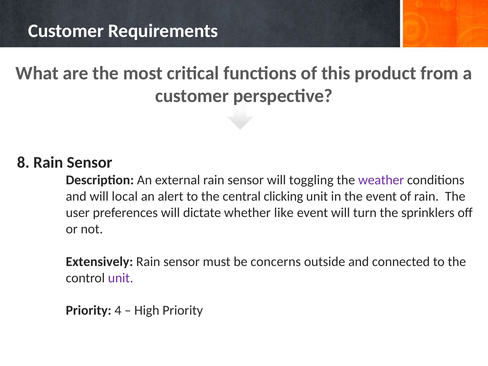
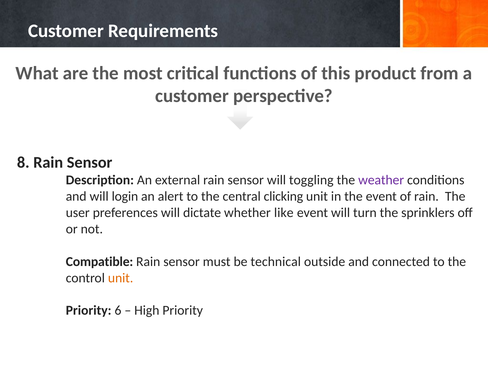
local: local -> login (125, 196)
Extensively: Extensively -> Compatible (100, 262)
concerns: concerns -> technical (276, 262)
unit colour: purple -> orange (121, 278)
4: 4 -> 6 (118, 311)
